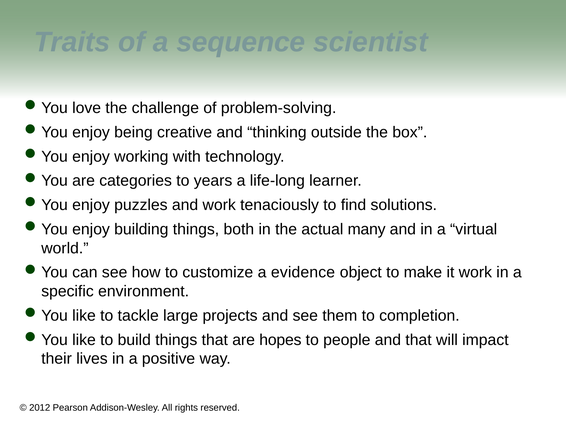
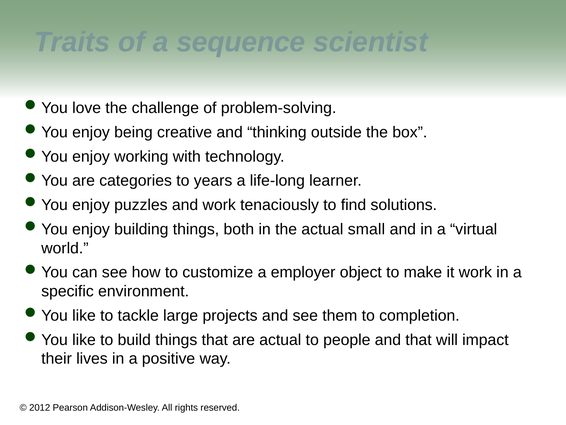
many: many -> small (366, 229)
evidence: evidence -> employer (303, 272)
are hopes: hopes -> actual (280, 339)
